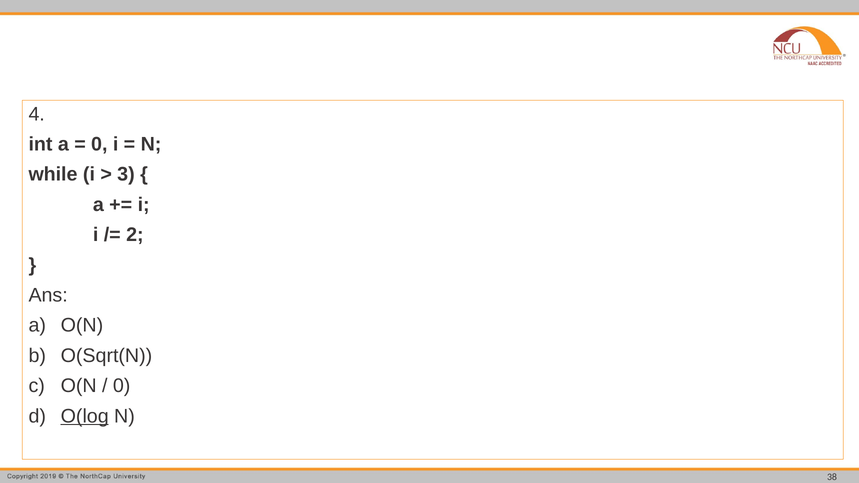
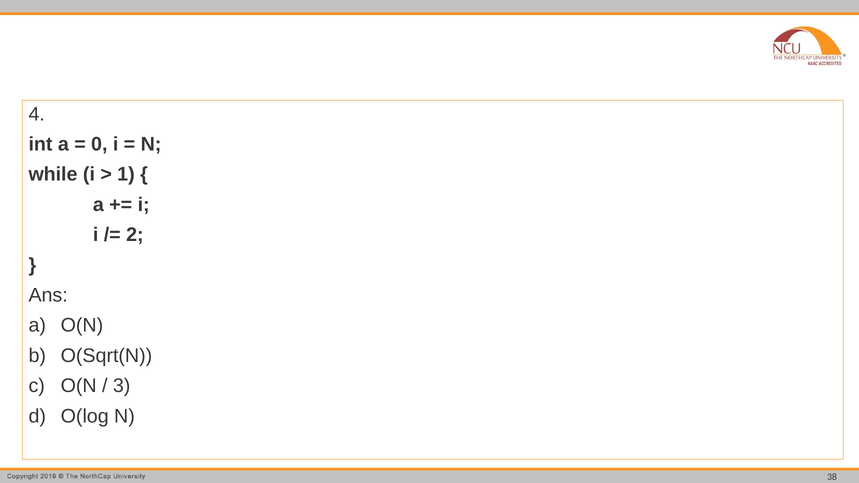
3: 3 -> 1 (126, 175)
0: 0 -> 3 (122, 386)
O(log underline: present -> none (85, 416)
